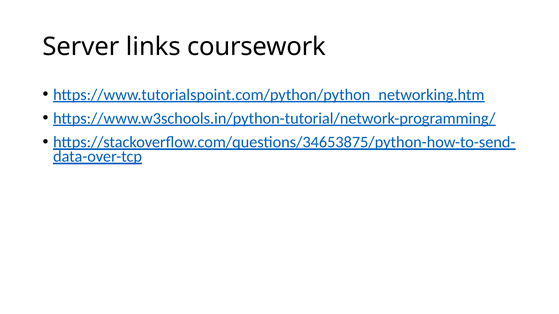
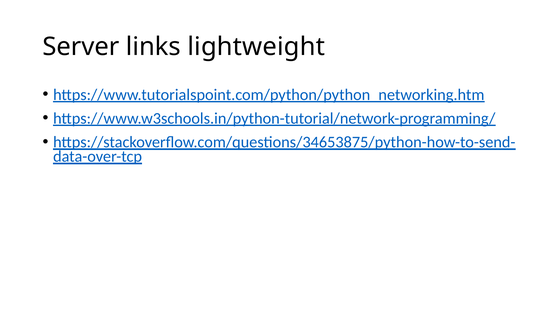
coursework: coursework -> lightweight (256, 47)
